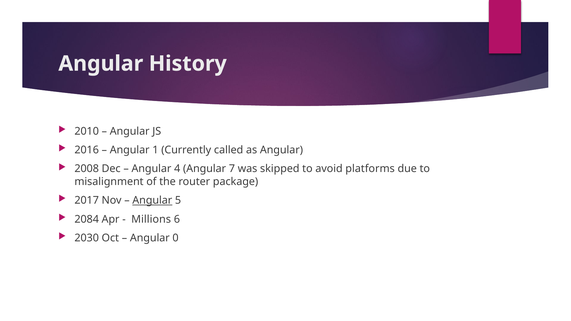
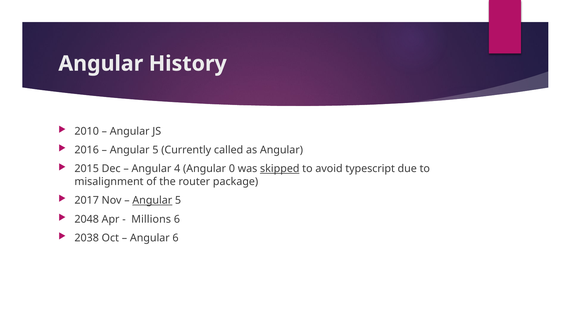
1: 1 -> 5 (155, 150)
2008: 2008 -> 2015 (87, 169)
7: 7 -> 0 (232, 169)
skipped underline: none -> present (280, 169)
platforms: platforms -> typescript (370, 169)
2084: 2084 -> 2048 (87, 219)
2030: 2030 -> 2038 (87, 238)
Angular 0: 0 -> 6 (176, 238)
